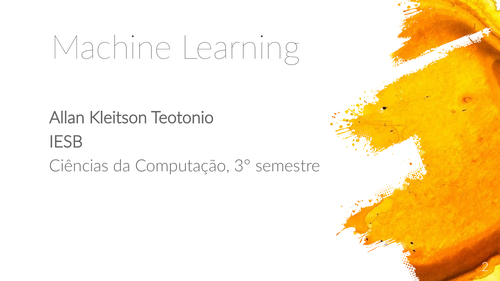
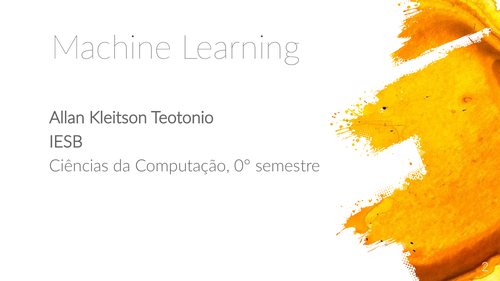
3°: 3° -> 0° (243, 166)
